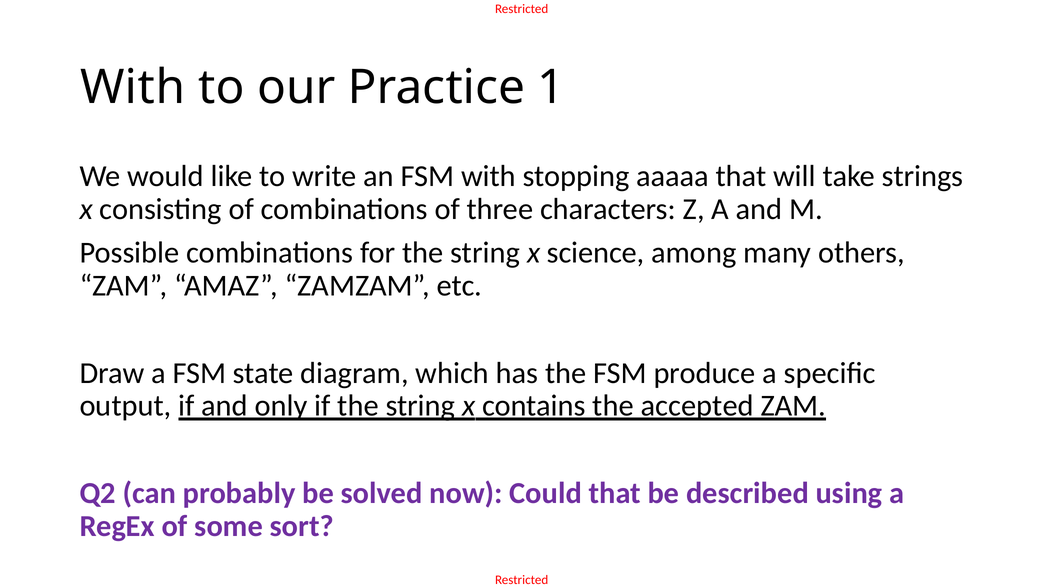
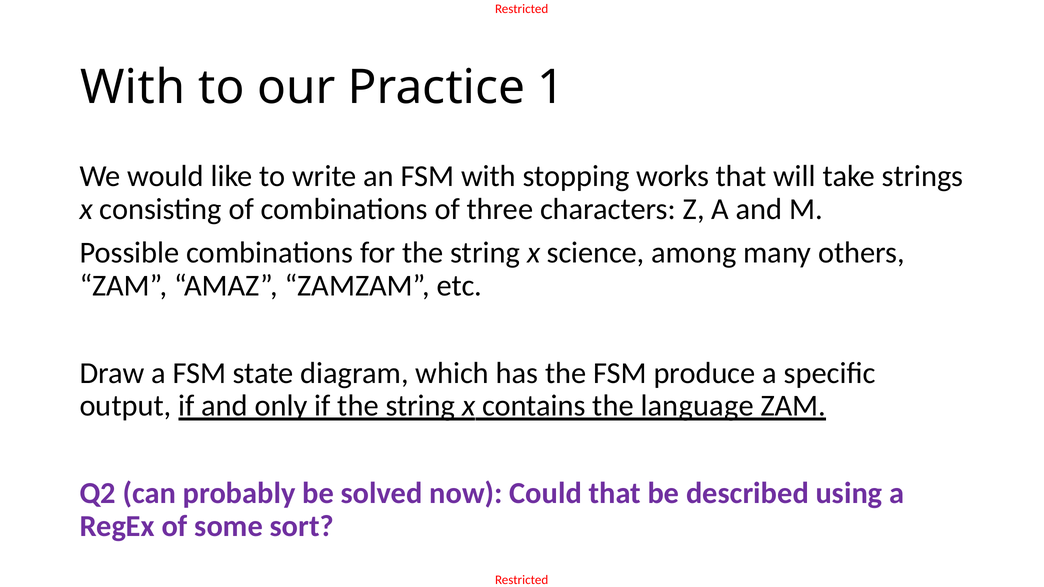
aaaaa: aaaaa -> works (673, 176)
accepted: accepted -> language (697, 406)
